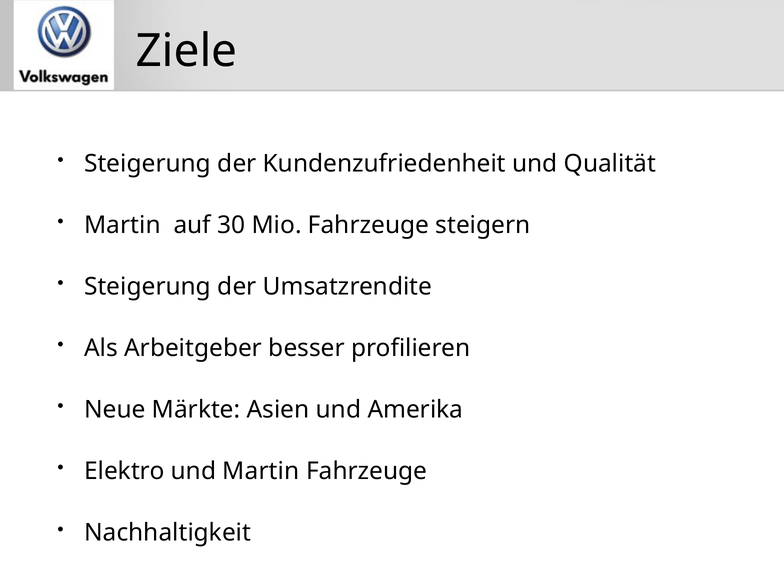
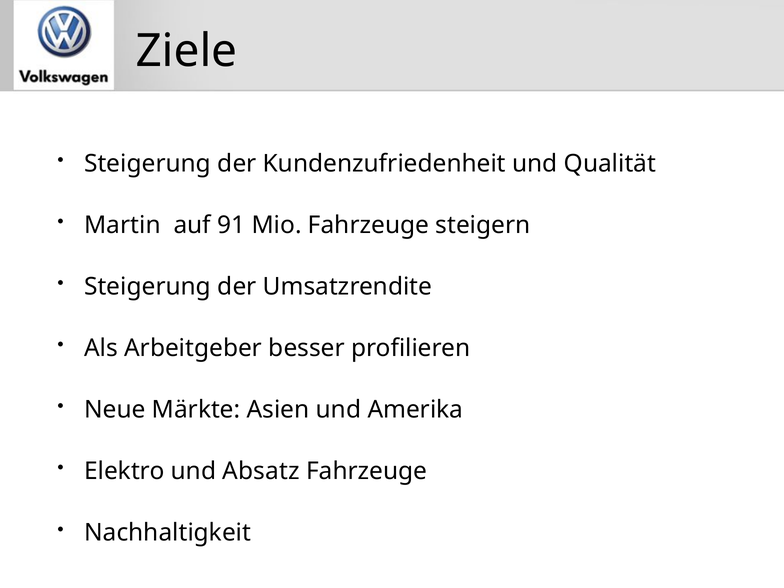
30: 30 -> 91 (231, 225)
und Martin: Martin -> Absatz (261, 471)
